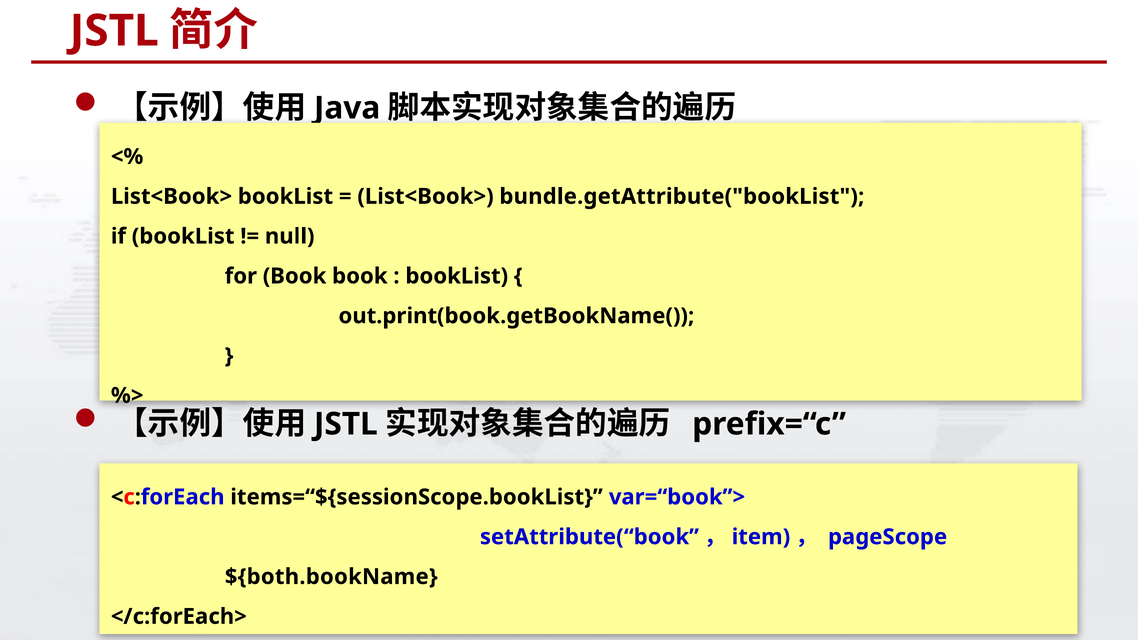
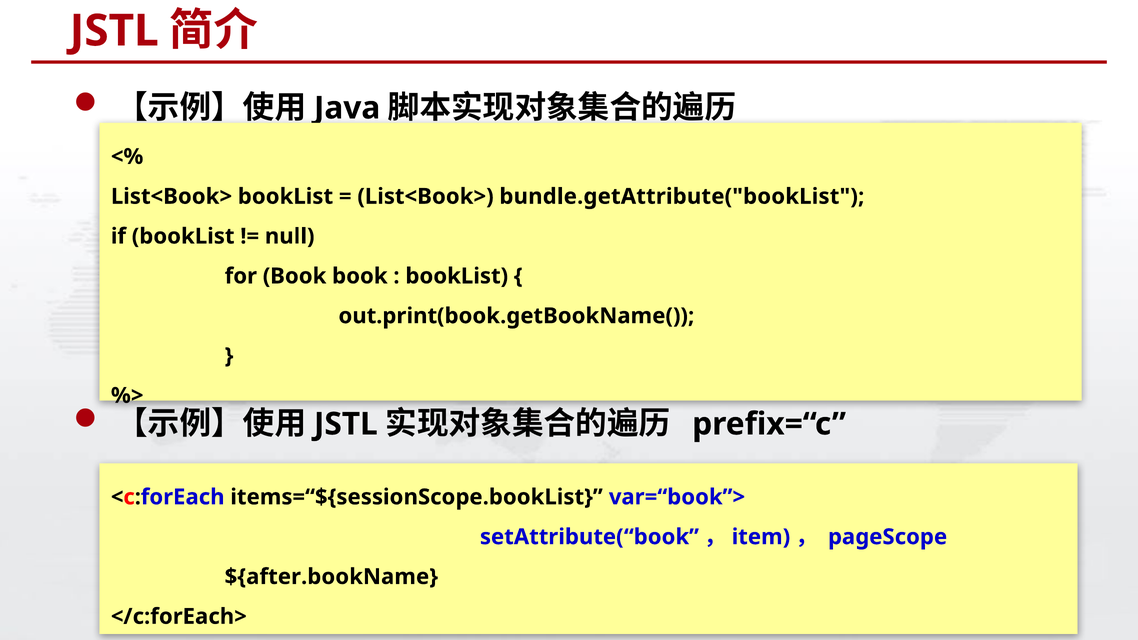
${both.bookName: ${both.bookName -> ${after.bookName (331, 577)
